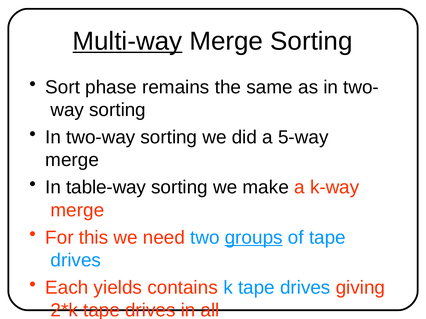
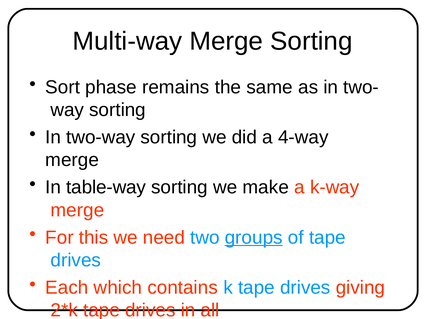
Multi-way underline: present -> none (127, 41)
5-way: 5-way -> 4-way (303, 138)
yields: yields -> which (118, 288)
